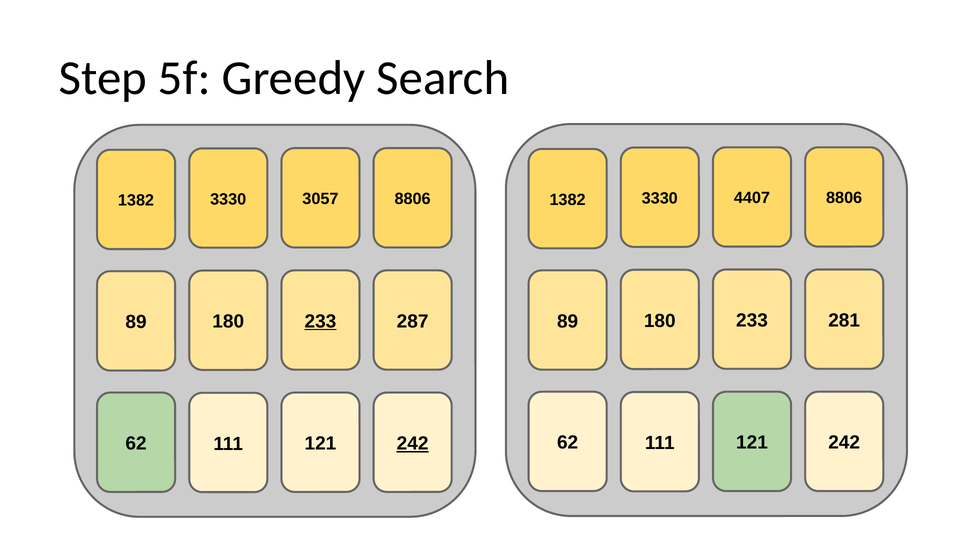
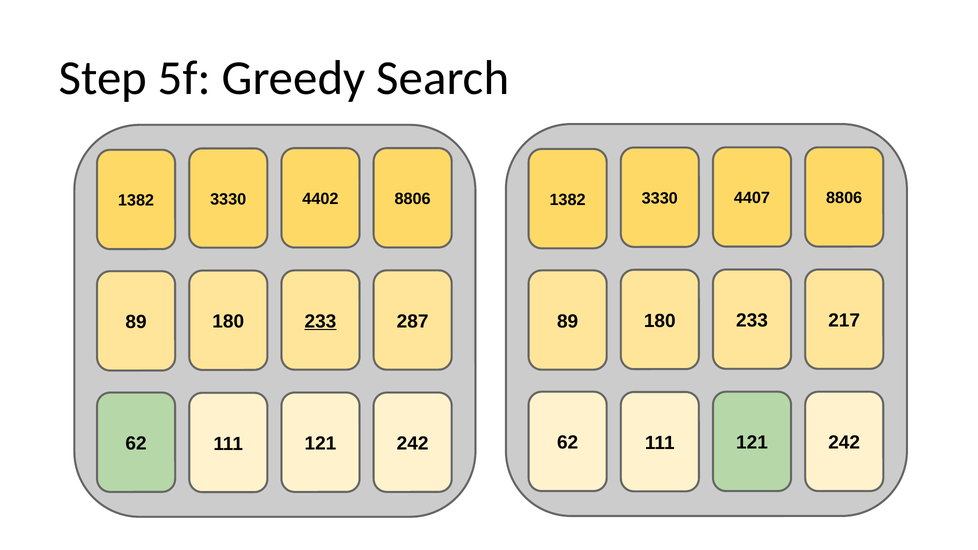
3057: 3057 -> 4402 (320, 199)
281: 281 -> 217 (844, 321)
242 underline: present -> none (413, 444)
